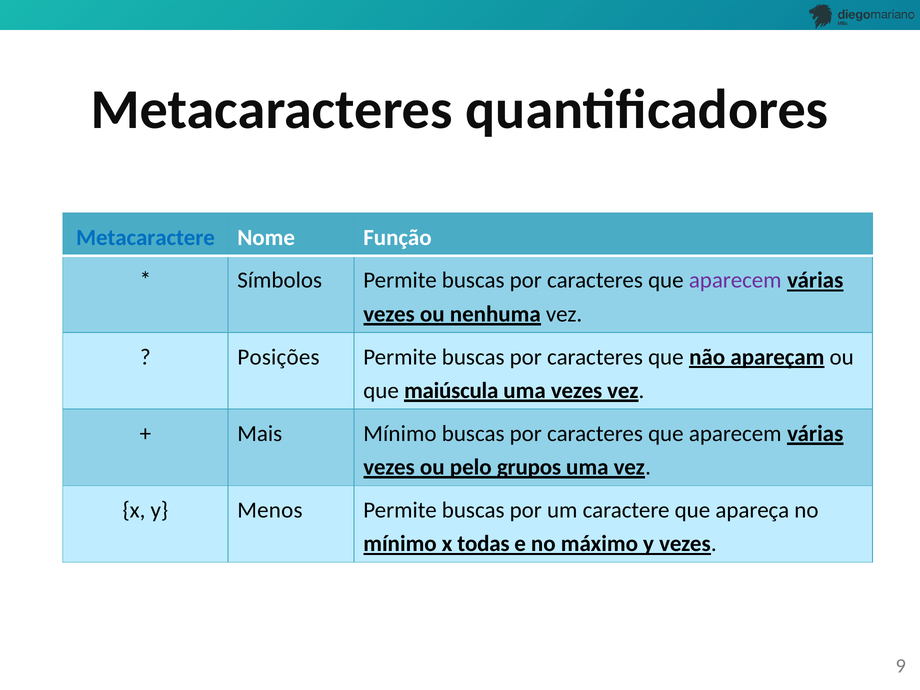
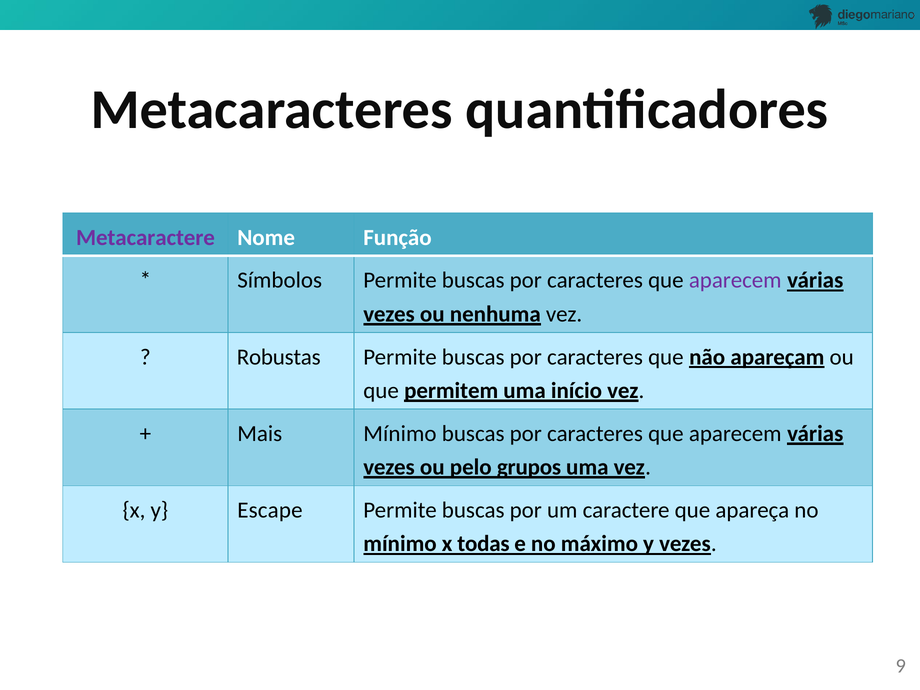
Metacaractere colour: blue -> purple (145, 237)
Posições: Posições -> Robustas (279, 357)
maiúscula: maiúscula -> permitem (451, 391)
uma vezes: vezes -> início (576, 391)
Menos: Menos -> Escape (270, 510)
